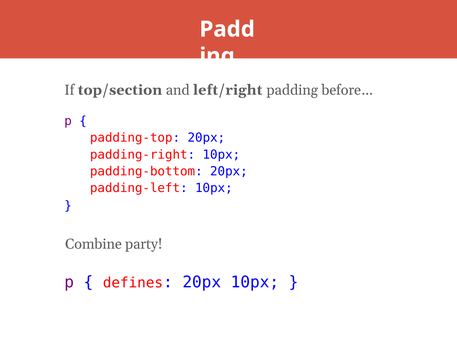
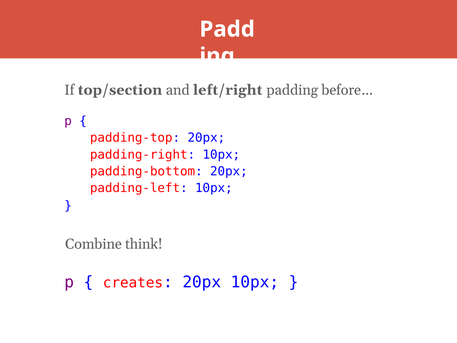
party: party -> think (144, 244)
defines: defines -> creates (133, 282)
